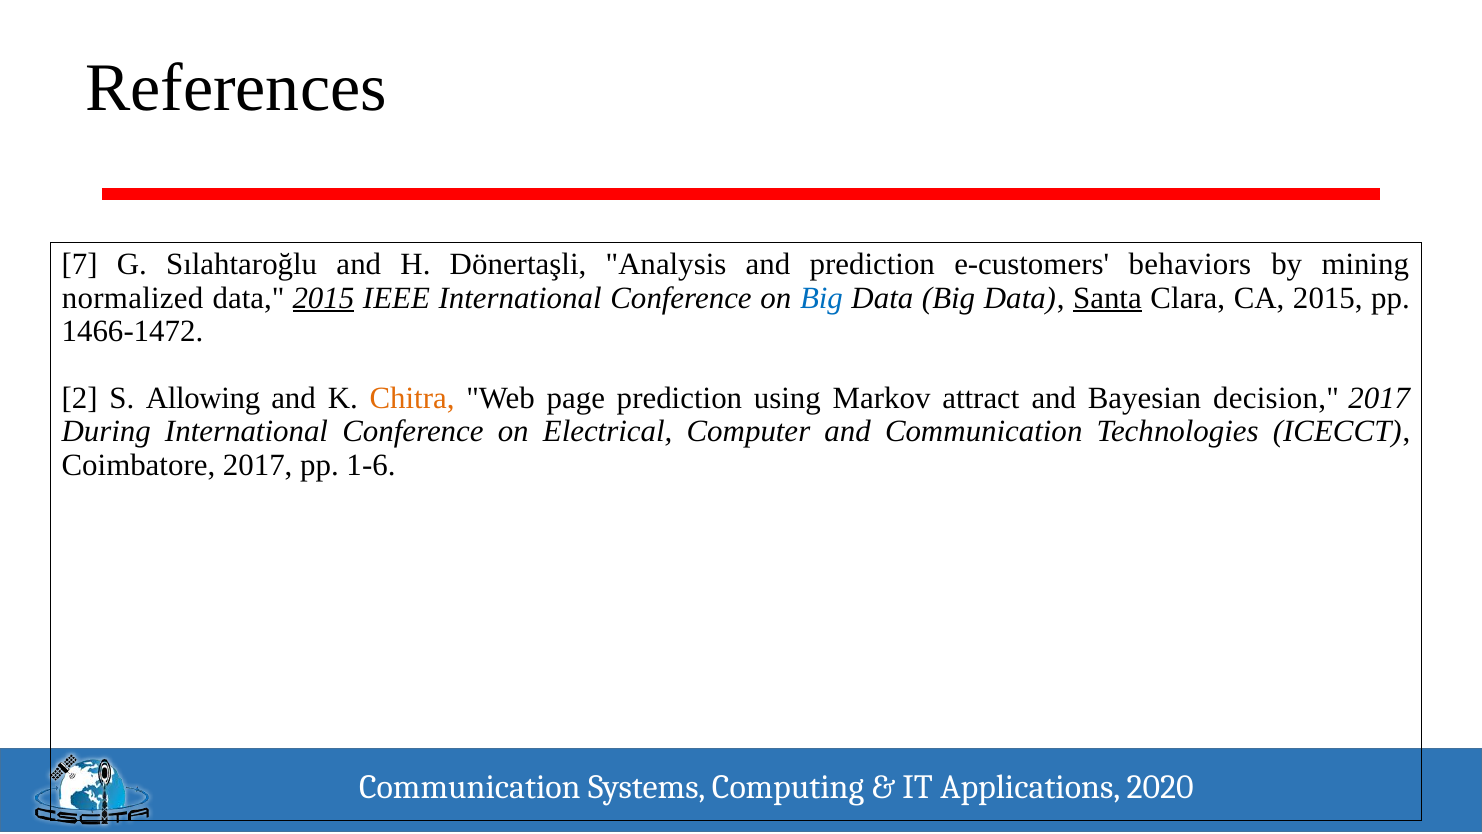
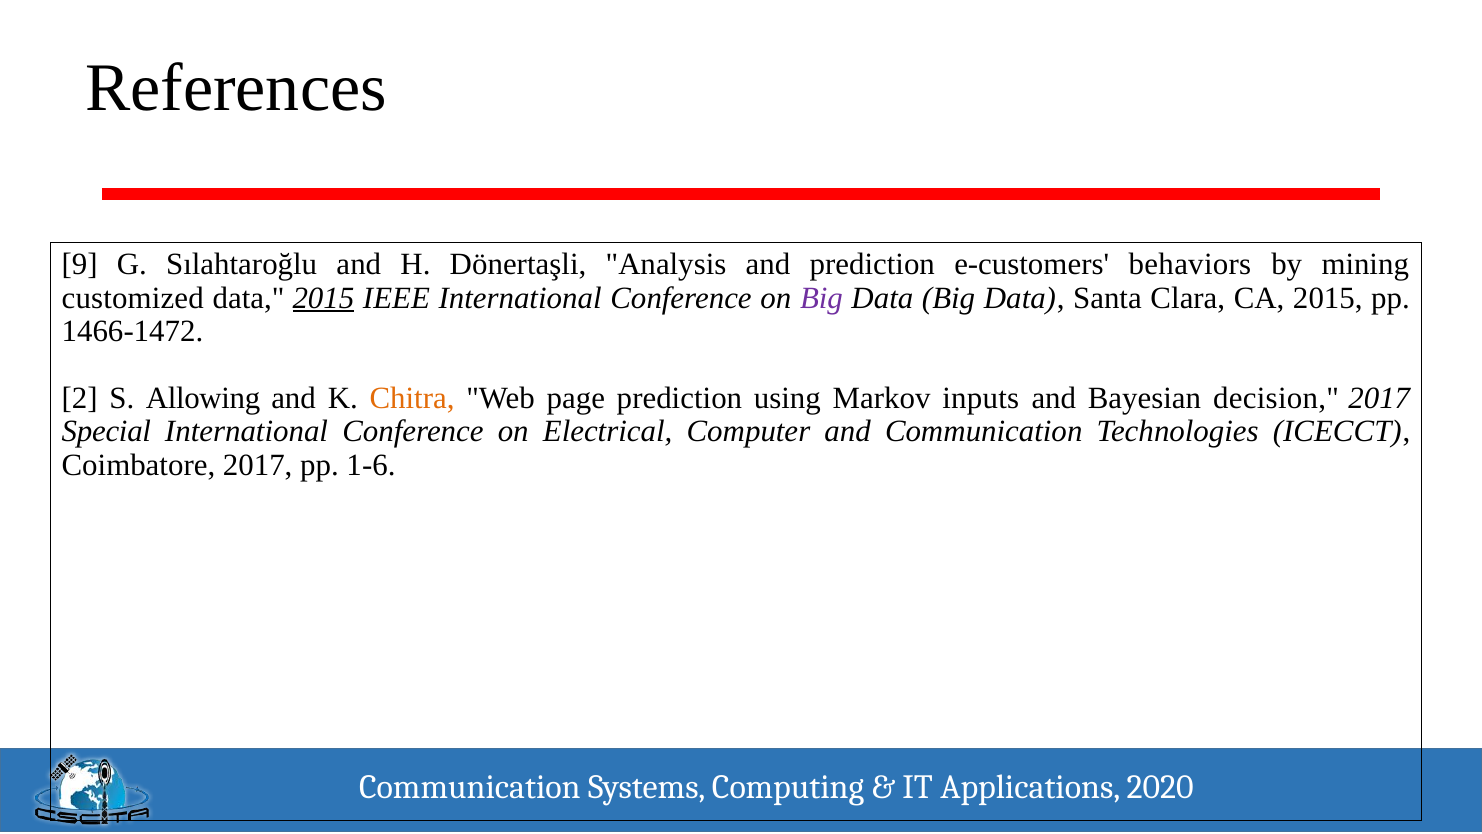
7: 7 -> 9 (80, 265)
normalized: normalized -> customized (133, 298)
Big colour: blue -> purple (821, 298)
Santa underline: present -> none (1107, 298)
attract: attract -> inputs (981, 398)
During: During -> Special (106, 431)
